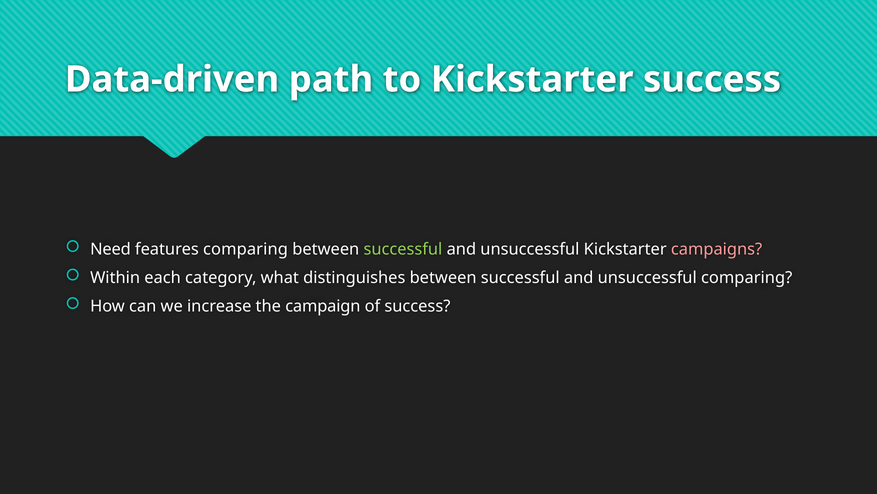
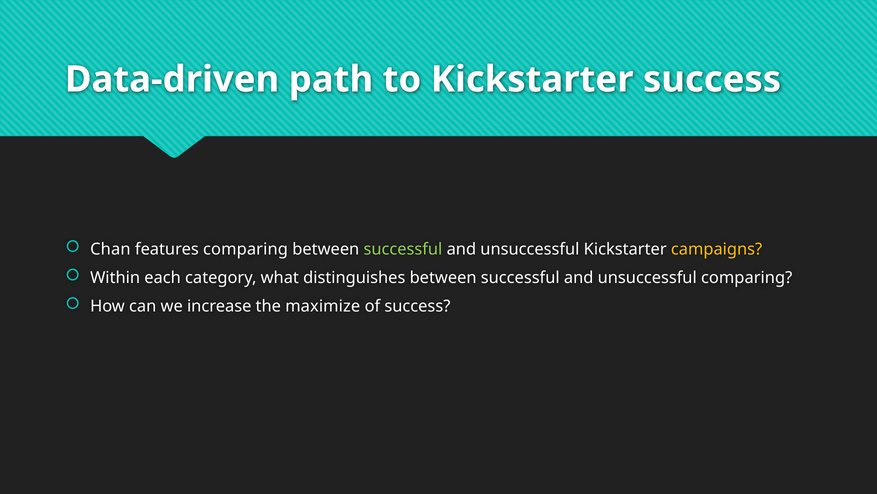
Need: Need -> Chan (110, 249)
campaigns colour: pink -> yellow (717, 249)
campaign: campaign -> maximize (323, 306)
